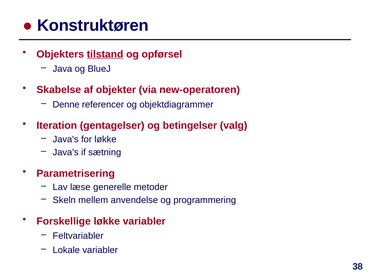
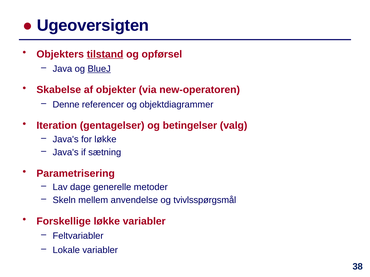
Konstruktøren: Konstruktøren -> Ugeoversigten (93, 25)
BlueJ underline: none -> present (99, 69)
læse: læse -> dage (80, 187)
programmering: programmering -> tvivlsspørgsmål (205, 201)
